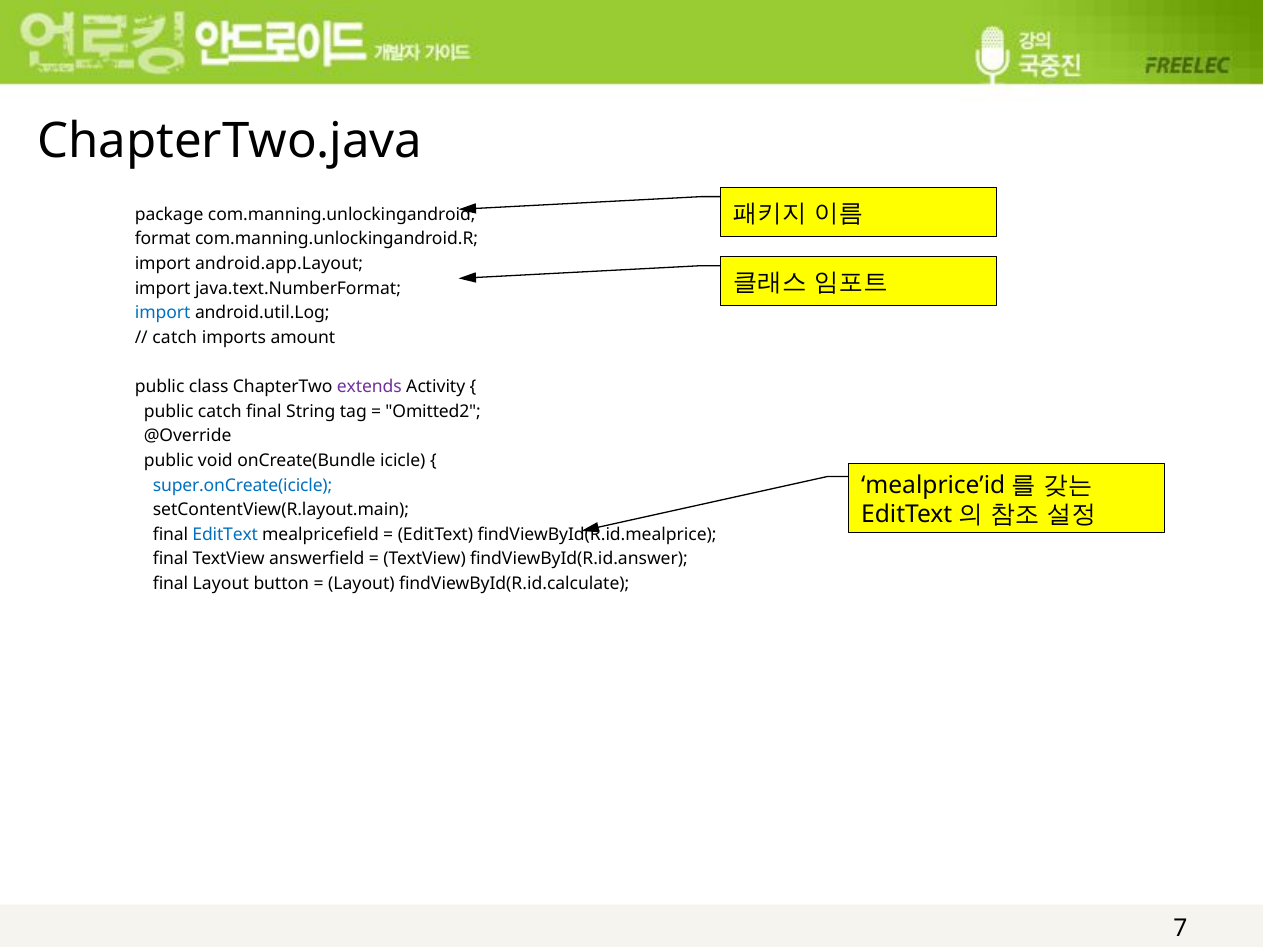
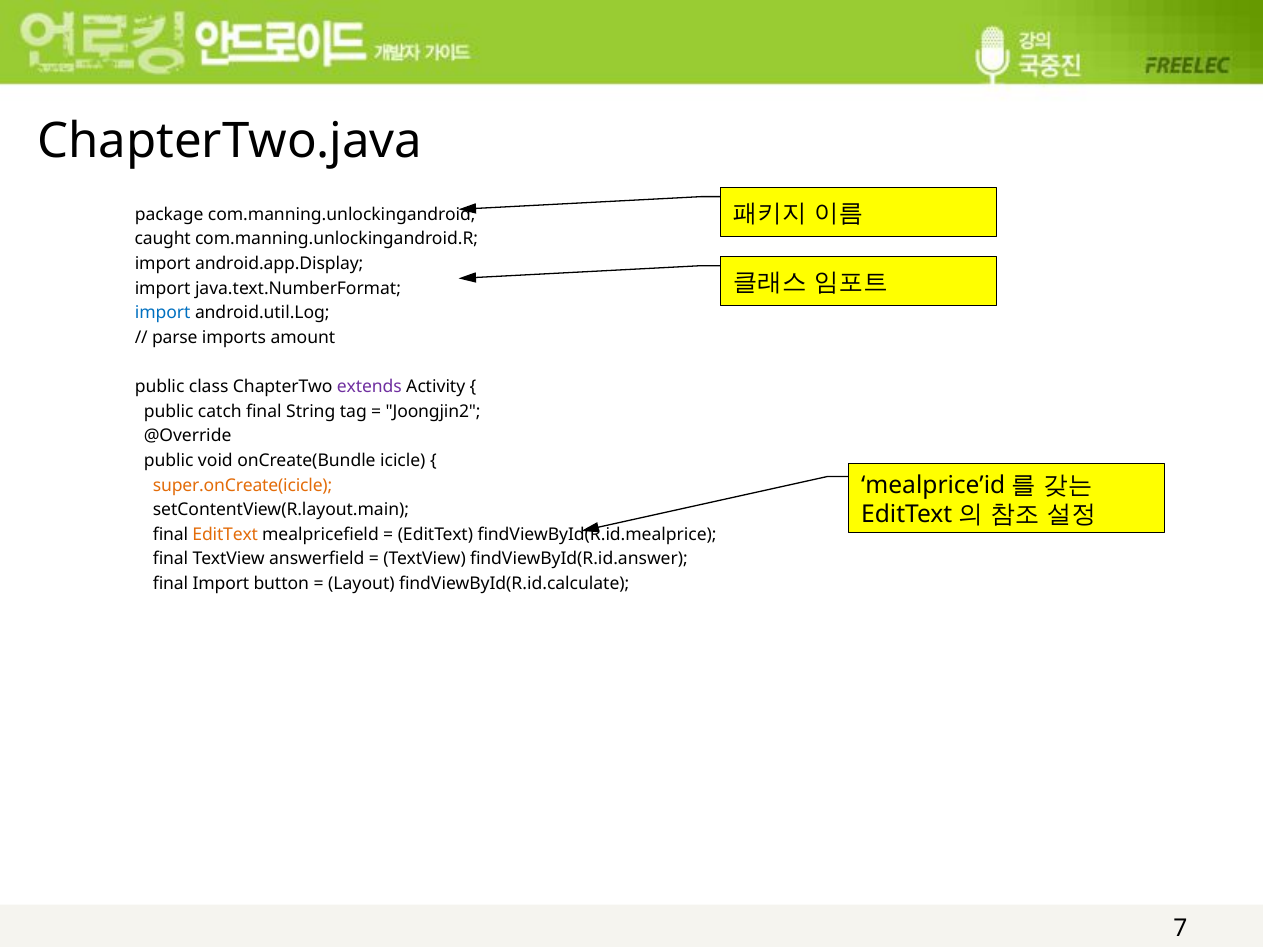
format: format -> caught (163, 239)
android.app.Layout: android.app.Layout -> android.app.Display (279, 264)
catch: catch -> parse (175, 338)
Omitted2: Omitted2 -> Joongjin2 (433, 412)
super.onCreate(icicle colour: blue -> orange (243, 485)
EditText colour: blue -> orange (225, 535)
final Layout: Layout -> Import (221, 584)
